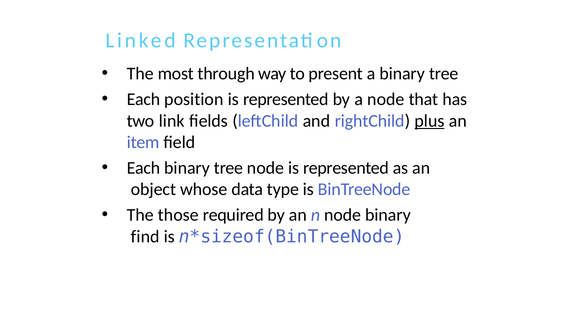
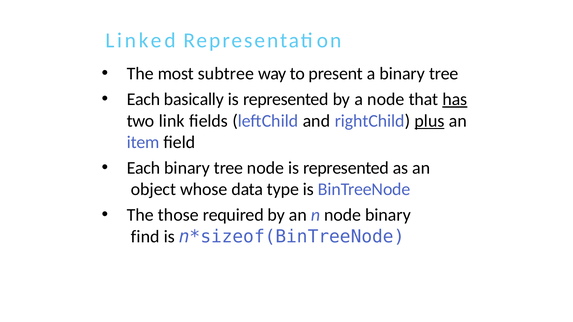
through: through -> subtree (226, 74)
position: position -> basically (194, 99)
has underline: none -> present (455, 99)
